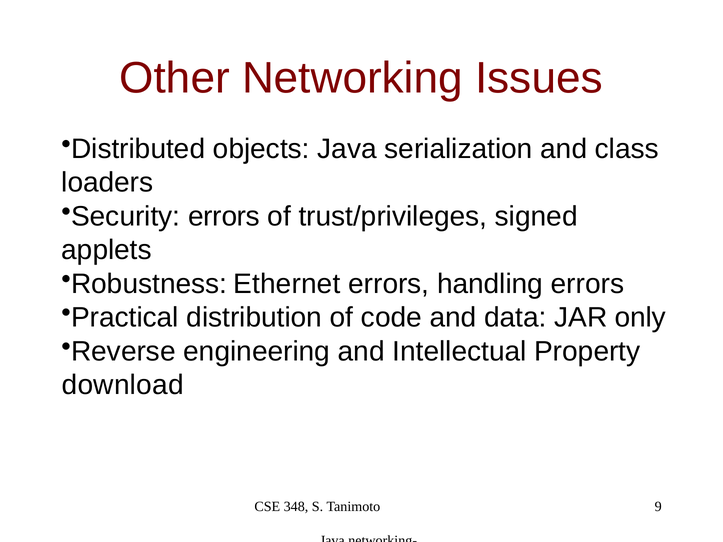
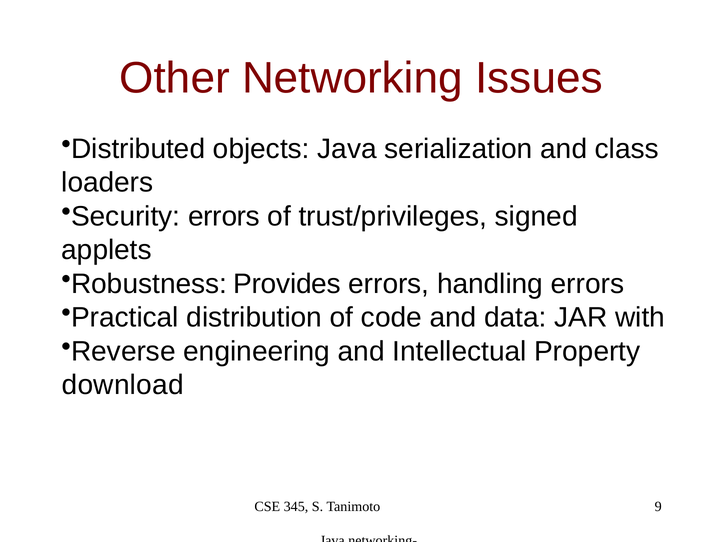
Ethernet: Ethernet -> Provides (287, 284)
only: only -> with (640, 318)
348: 348 -> 345 (296, 507)
